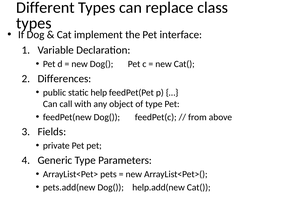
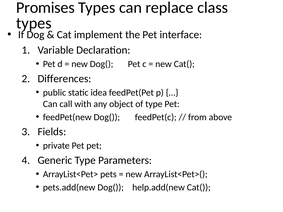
Different: Different -> Promises (45, 8)
help: help -> idea (99, 93)
